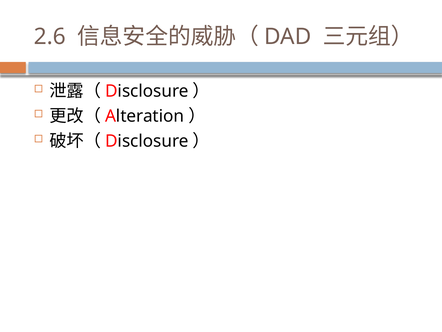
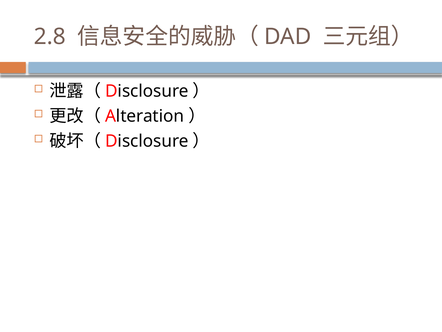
2.6: 2.6 -> 2.8 (50, 37)
